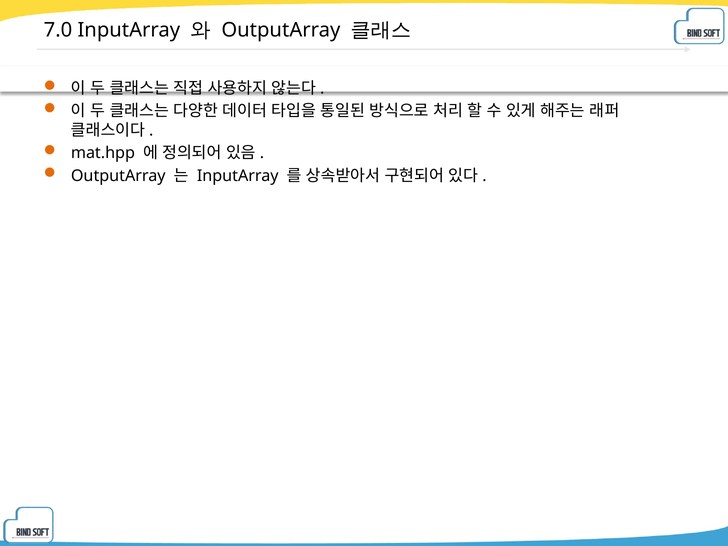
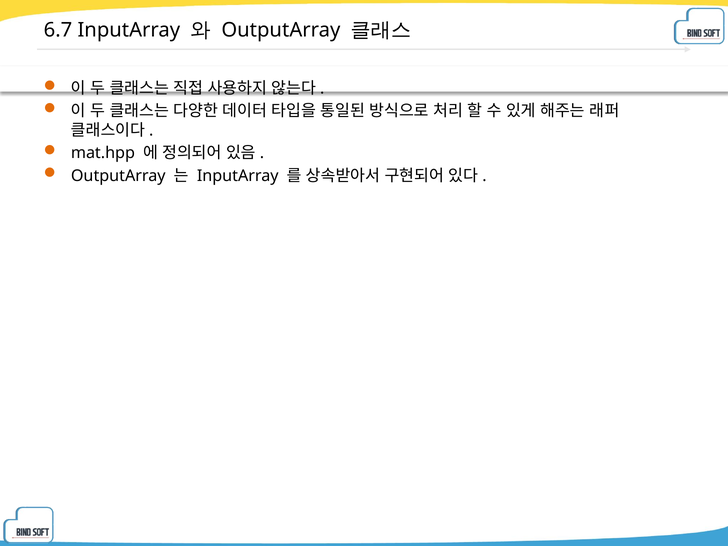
7.0: 7.0 -> 6.7 (58, 30)
